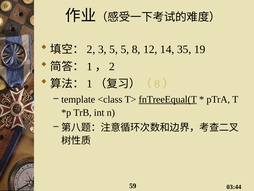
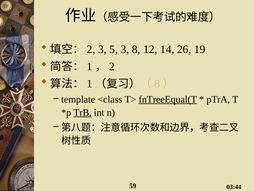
5 5: 5 -> 3 (125, 49)
35: 35 -> 26 (184, 49)
TrB underline: none -> present (82, 112)
